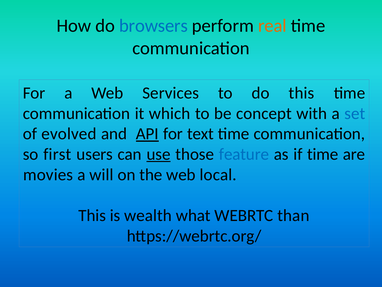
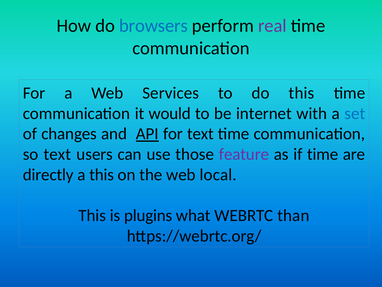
real colour: orange -> purple (272, 26)
which: which -> would (170, 113)
concept: concept -> internet (264, 113)
evolved: evolved -> changes (69, 134)
so first: first -> text (57, 154)
use underline: present -> none (159, 154)
feature colour: blue -> purple (244, 154)
movies: movies -> directly (48, 174)
a will: will -> this (102, 174)
wealth: wealth -> plugins (148, 215)
